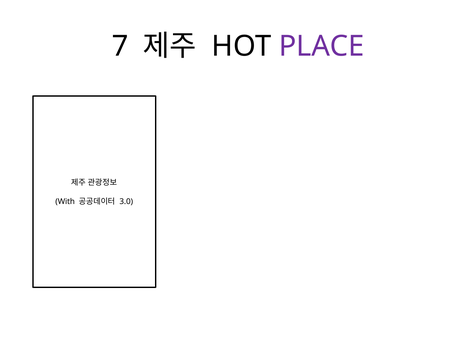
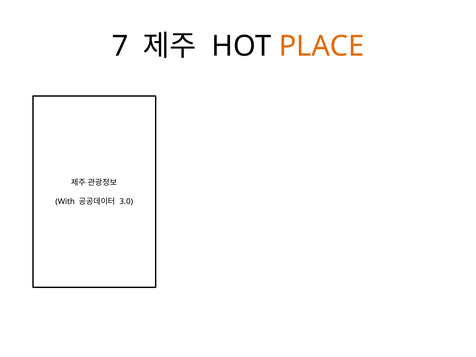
PLACE colour: purple -> orange (322, 46)
